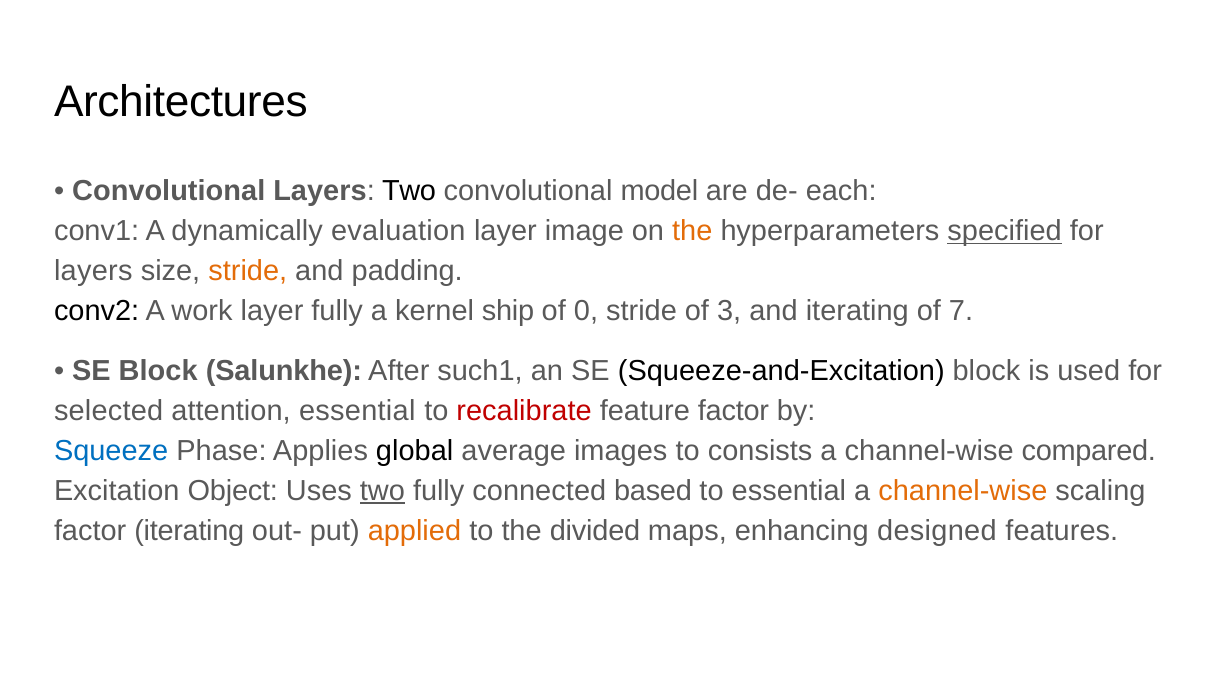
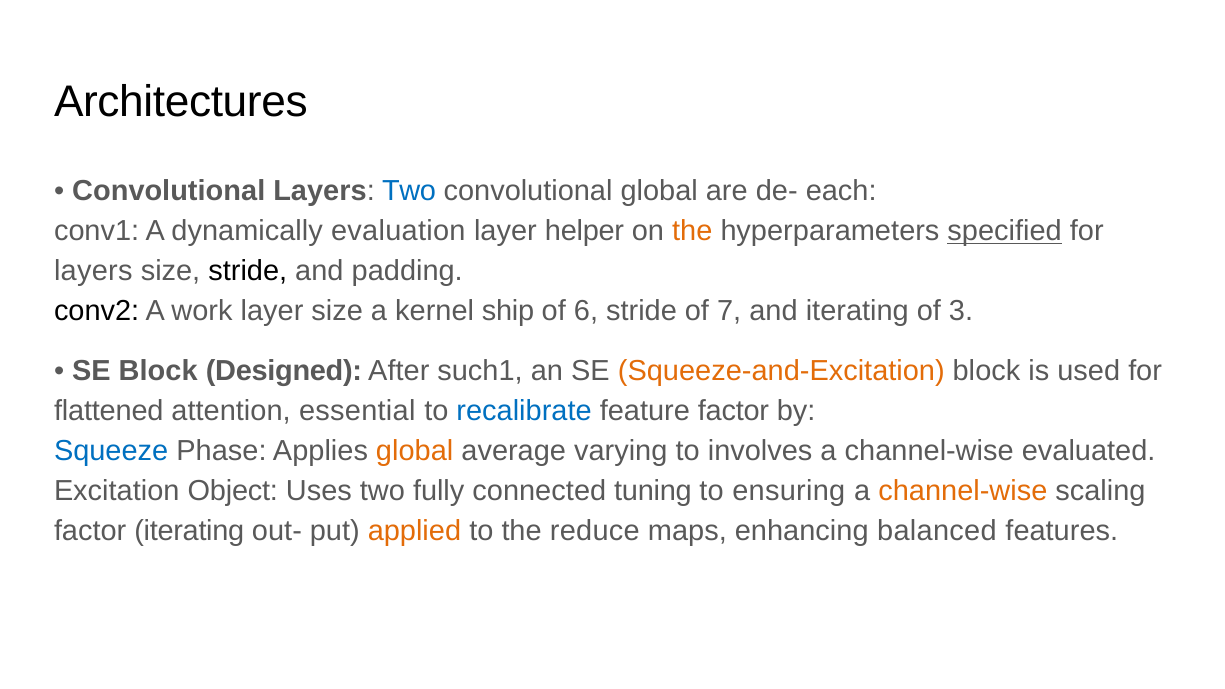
Two colour: black -> blue (409, 191)
convolutional model: model -> global (659, 191)
image: image -> helper (585, 231)
stride colour: orange -> black (248, 271)
layer fully: fully -> size (337, 311)
0: 0 -> 6 (586, 311)
3: 3 -> 7 (729, 311)
7: 7 -> 3 (961, 311)
Salunkhe: Salunkhe -> Designed (284, 371)
Squeeze-and-Excitation colour: black -> orange (781, 371)
selected: selected -> flattened (109, 411)
recalibrate colour: red -> blue (524, 411)
global colour: black -> orange (415, 451)
images: images -> varying (621, 451)
consists: consists -> involves (760, 451)
compared: compared -> evaluated (1089, 451)
two underline: present -> none (382, 491)
based: based -> tuning (653, 491)
to essential: essential -> ensuring (789, 491)
divided: divided -> reduce (595, 531)
designed: designed -> balanced (937, 531)
